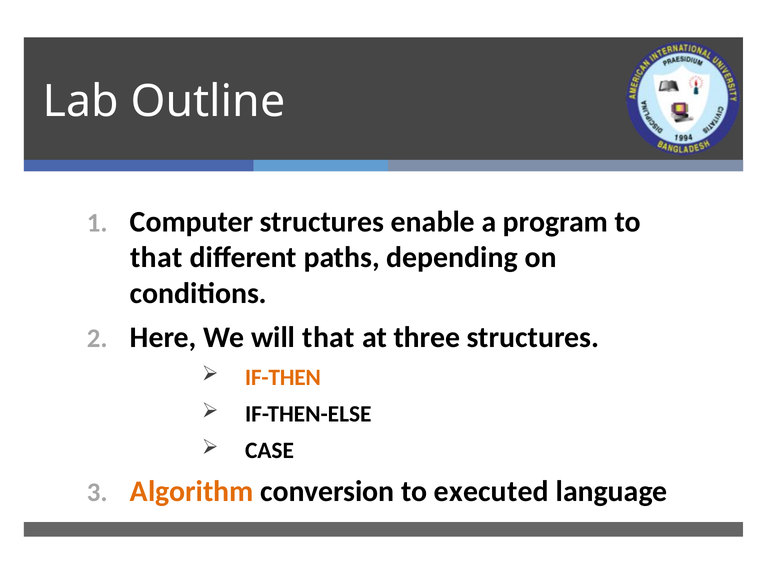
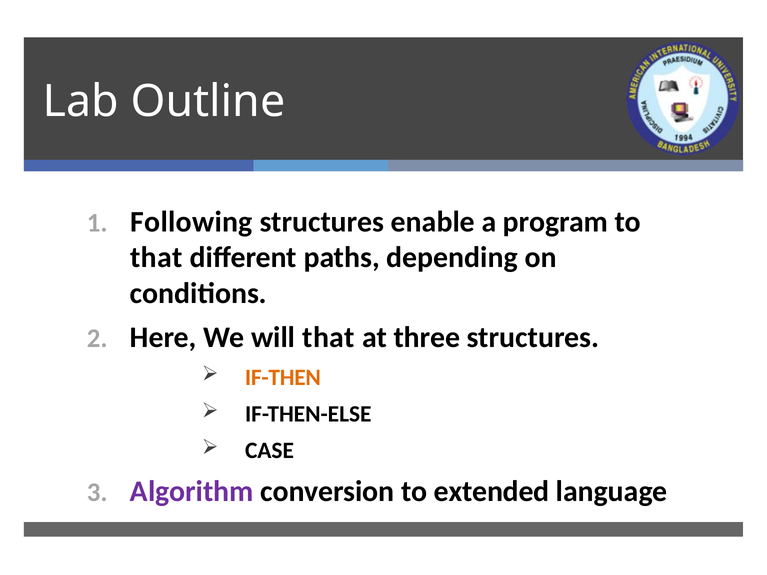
Computer: Computer -> Following (191, 222)
Algorithm colour: orange -> purple (192, 492)
executed: executed -> extended (492, 492)
